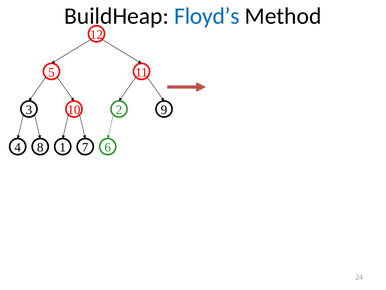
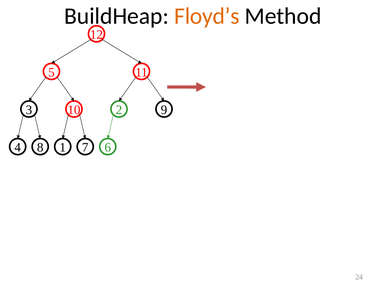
Floyd’s colour: blue -> orange (207, 16)
